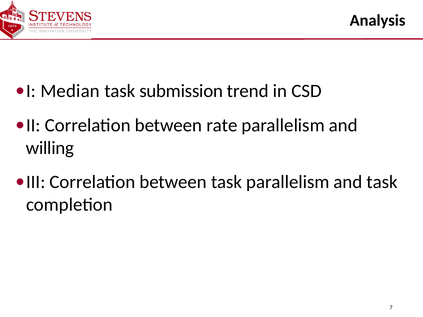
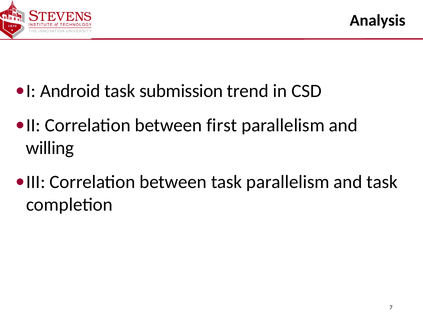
Median: Median -> Android (70, 91)
rate: rate -> first (222, 125)
